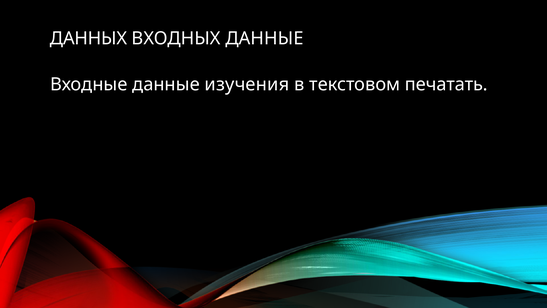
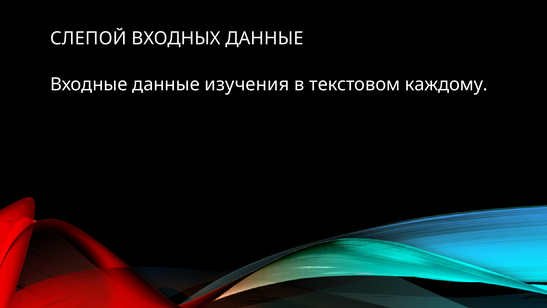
ДАННЫХ: ДАННЫХ -> СЛЕПОЙ (88, 38)
печатать: печатать -> каждому (446, 84)
